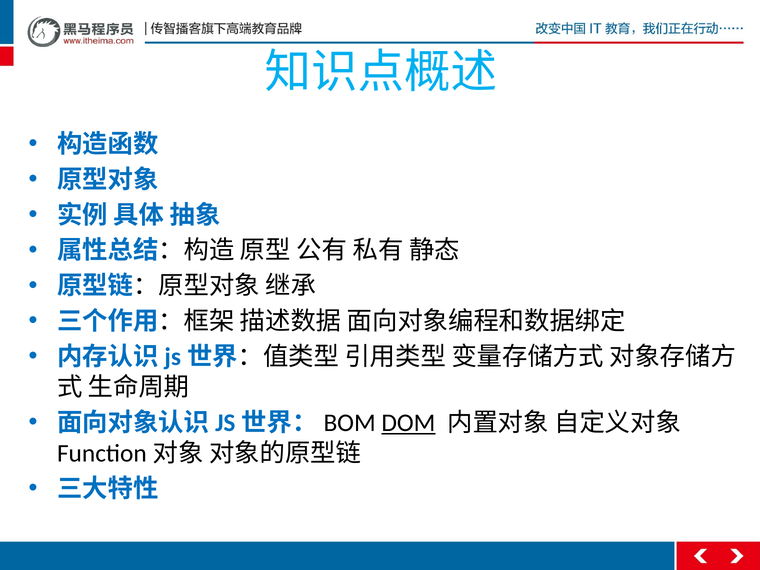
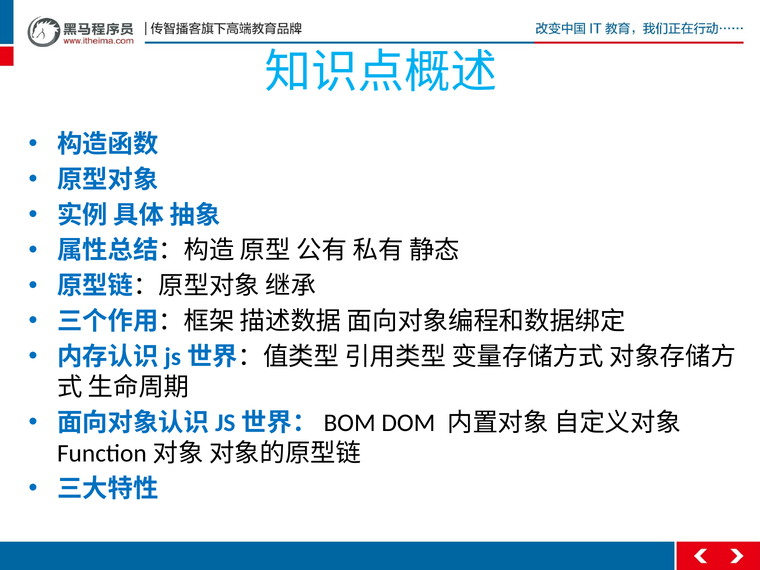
DOM underline: present -> none (408, 423)
